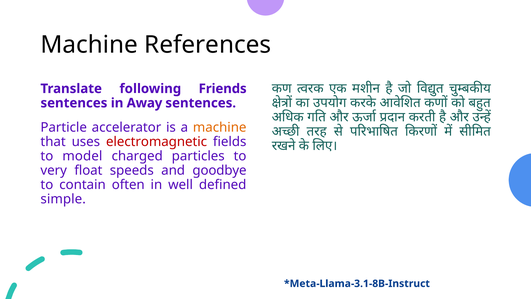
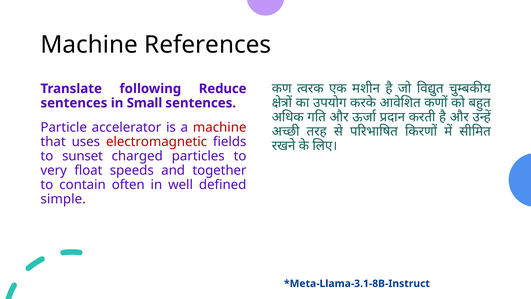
Friends: Friends -> Reduce (223, 89)
Away: Away -> Small (144, 103)
machine colour: orange -> red (220, 127)
model: model -> sunset (83, 156)
goodbye: goodbye -> together (219, 170)
